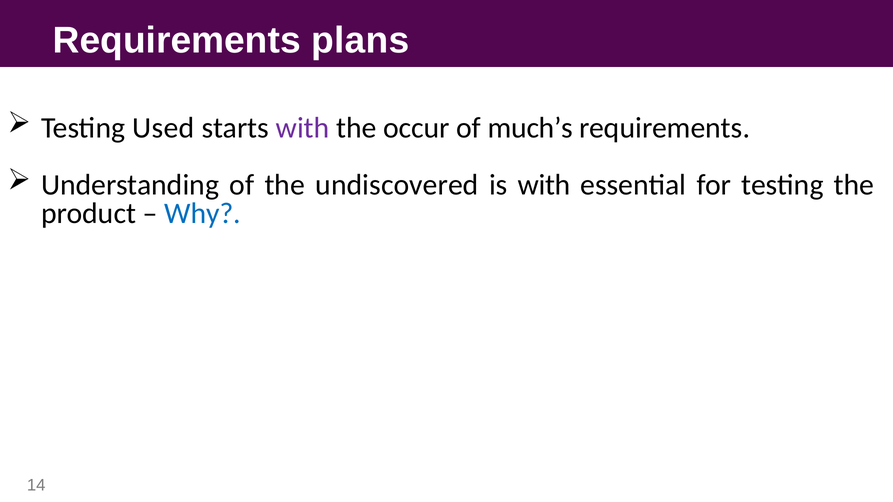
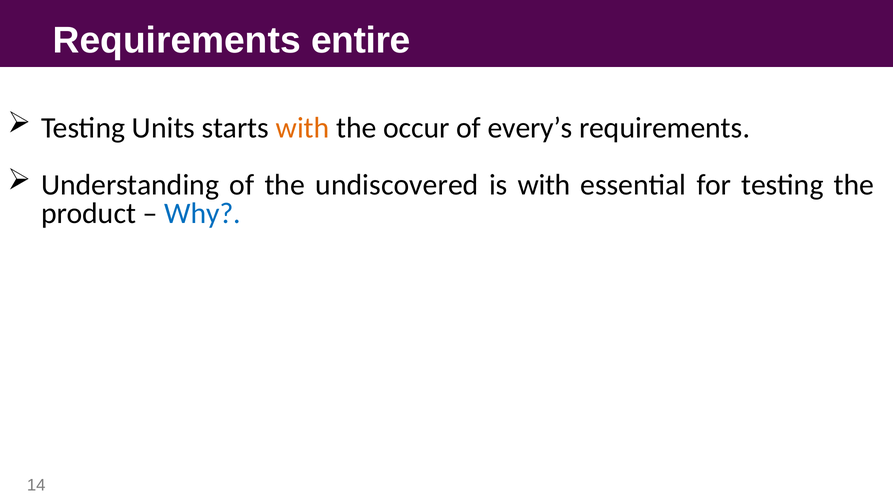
plans: plans -> entire (361, 41)
Used: Used -> Units (164, 128)
with colour: purple -> orange (303, 128)
much’s: much’s -> every’s (530, 128)
